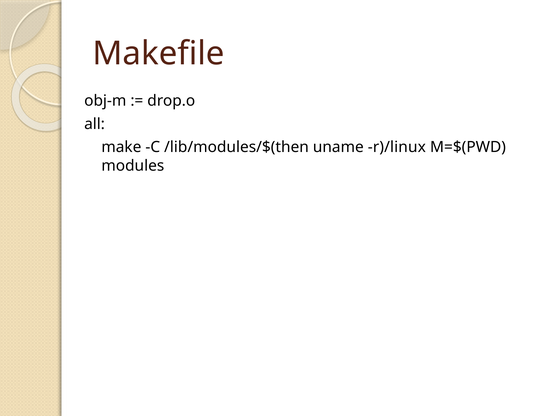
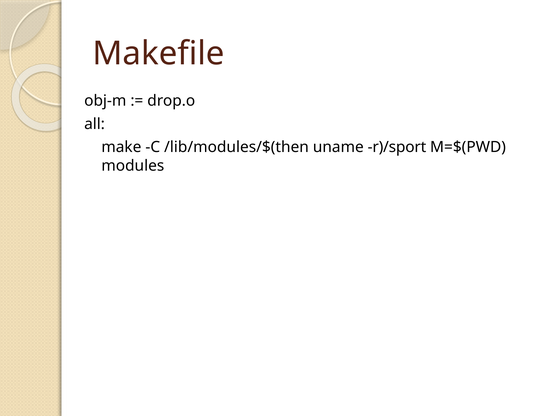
r)/linux: r)/linux -> r)/sport (397, 147)
